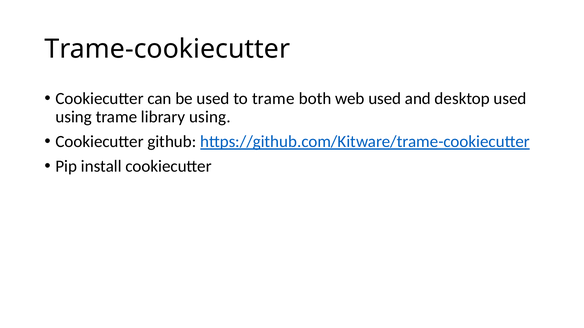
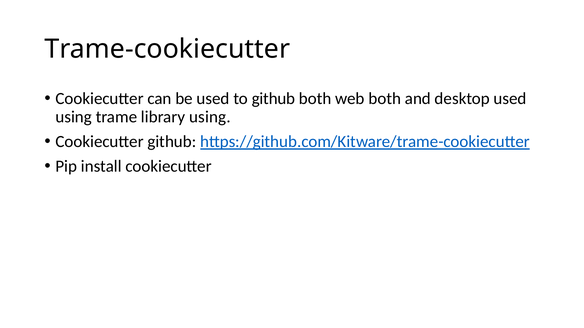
to trame: trame -> github (273, 99)
web used: used -> both (385, 99)
